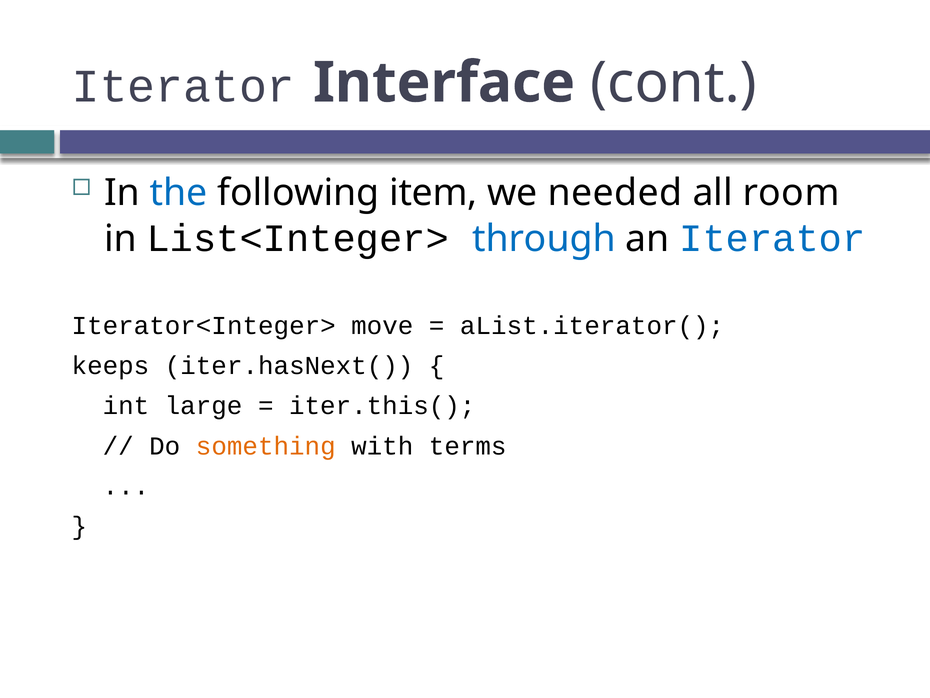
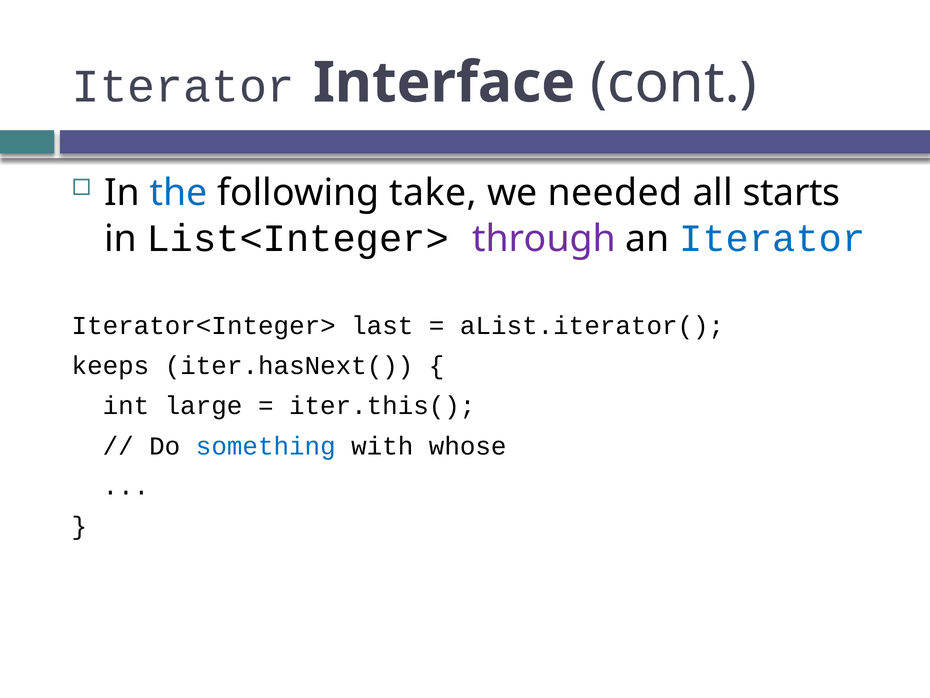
item: item -> take (433, 193)
room: room -> starts (791, 193)
through colour: blue -> purple (544, 239)
move: move -> last (382, 325)
something colour: orange -> blue (266, 446)
terms: terms -> whose (468, 446)
